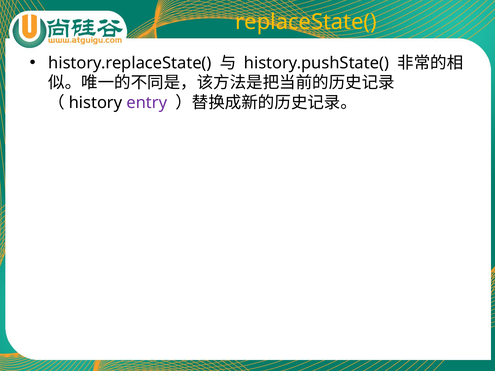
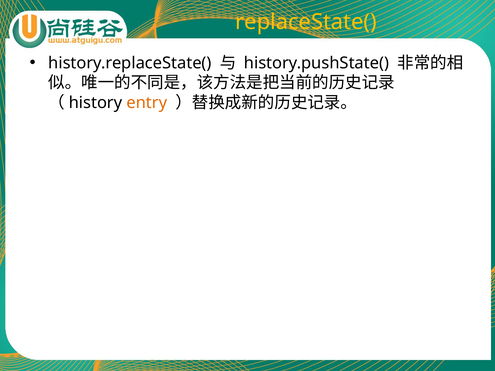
entry colour: purple -> orange (147, 103)
